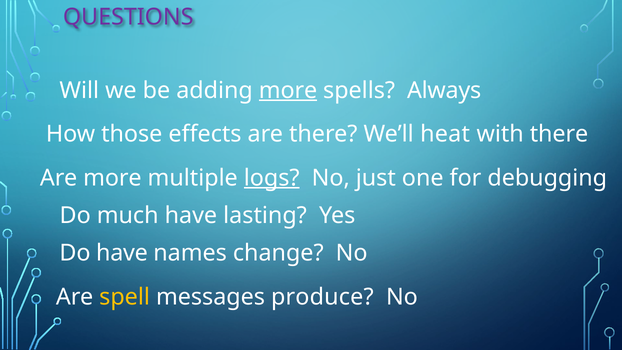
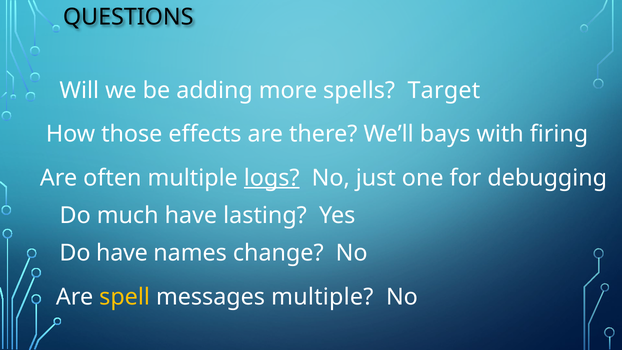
QUESTIONS colour: purple -> black (128, 17)
more underline: present -> none (288, 90)
Always: Always -> Target (444, 90)
heat: heat -> bays (445, 134)
with there: there -> firing (559, 134)
Are more: more -> often (112, 178)
messages produce: produce -> multiple (322, 297)
